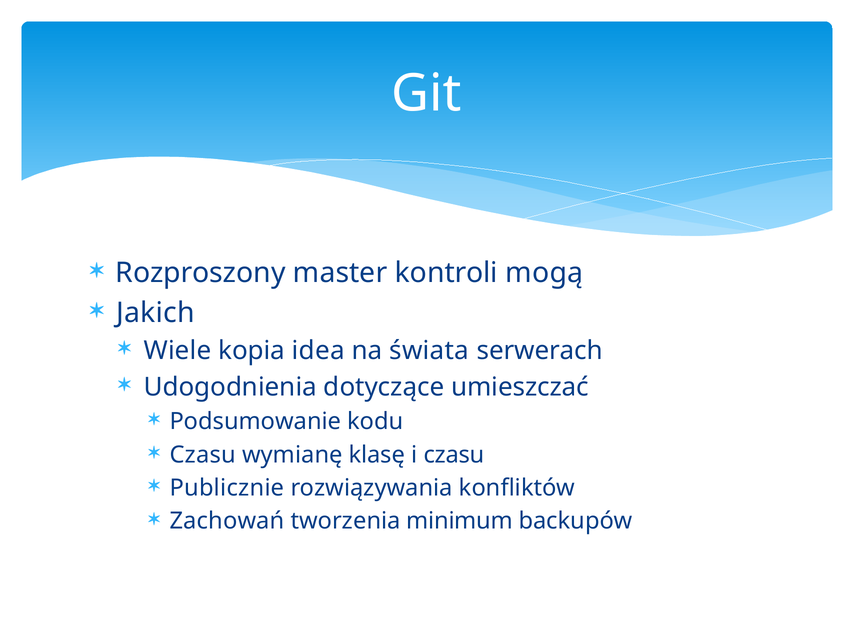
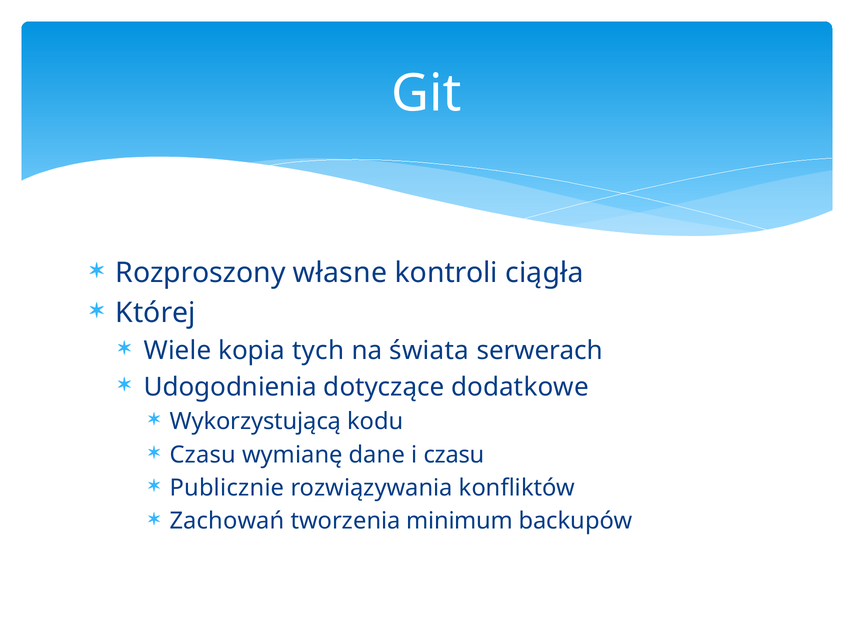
master: master -> własne (340, 273)
mogą: mogą -> ciągła (544, 273)
Jakich: Jakich -> Której (156, 313)
idea: idea -> tych (318, 350)
umieszczać: umieszczać -> dodatkowe (520, 387)
Podsumowanie: Podsumowanie -> Wykorzystującą (255, 421)
klasę: klasę -> dane (377, 455)
